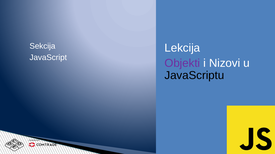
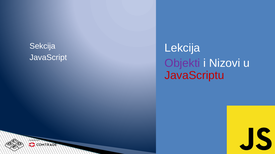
JavaScriptu colour: black -> red (194, 76)
